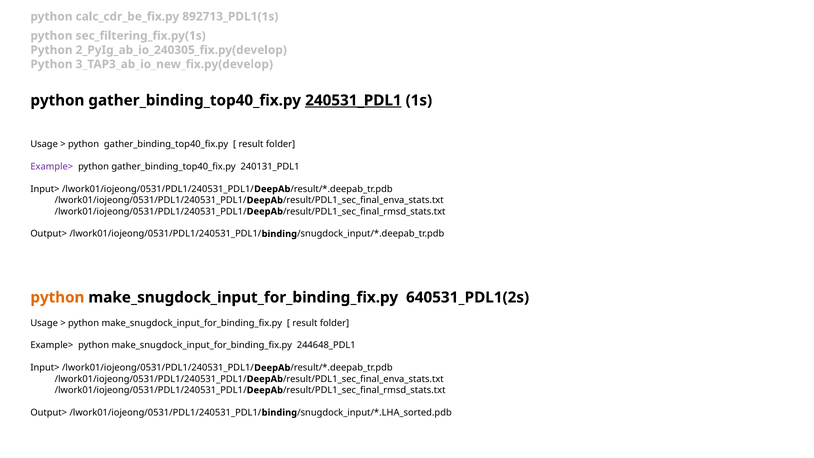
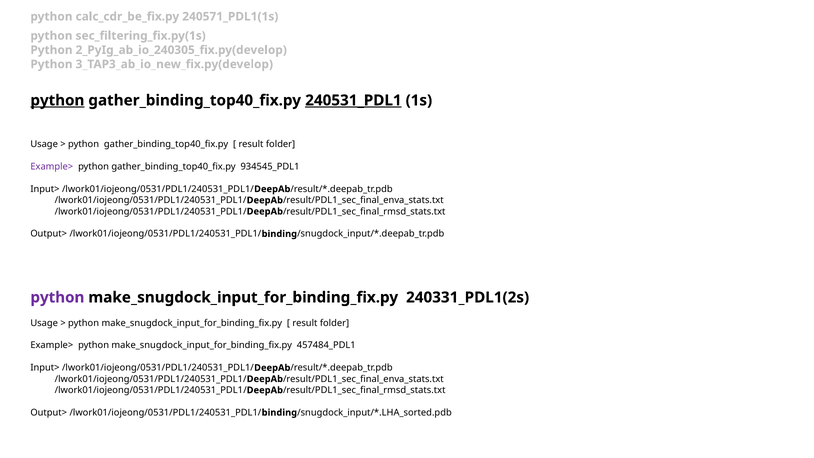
892713_PDL1(1s: 892713_PDL1(1s -> 240571_PDL1(1s (230, 17)
python underline: none -> present (57, 100)
240131_PDL1: 240131_PDL1 -> 934545_PDL1 (270, 167)
python colour: orange -> purple (57, 297)
640531_PDL1(2s: 640531_PDL1(2s -> 240331_PDL1(2s (468, 297)
244648_PDL1: 244648_PDL1 -> 457484_PDL1 (326, 345)
